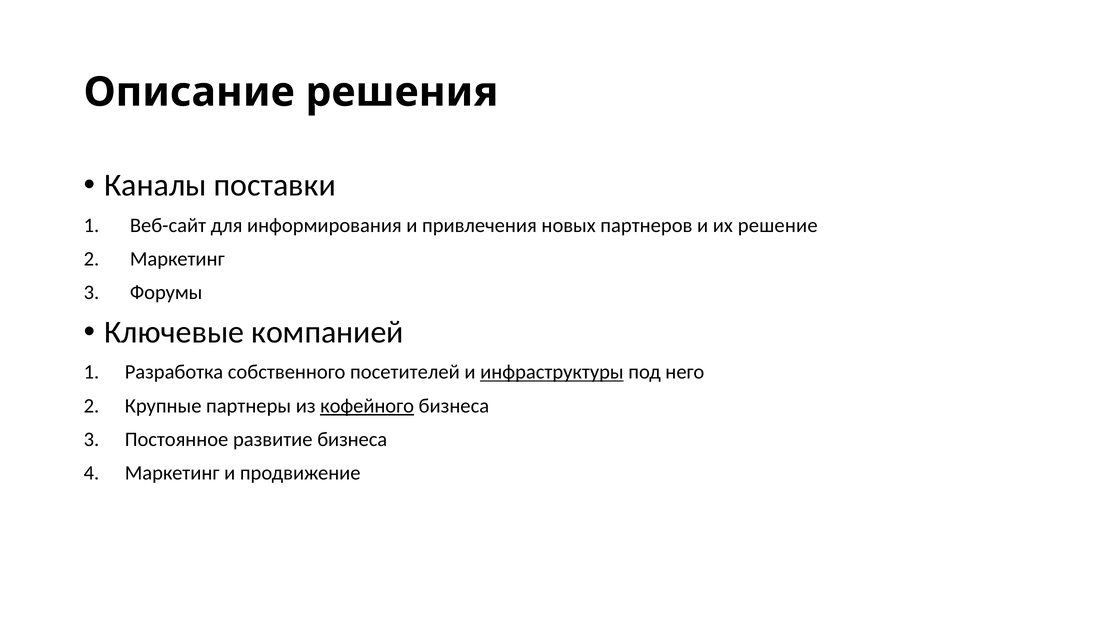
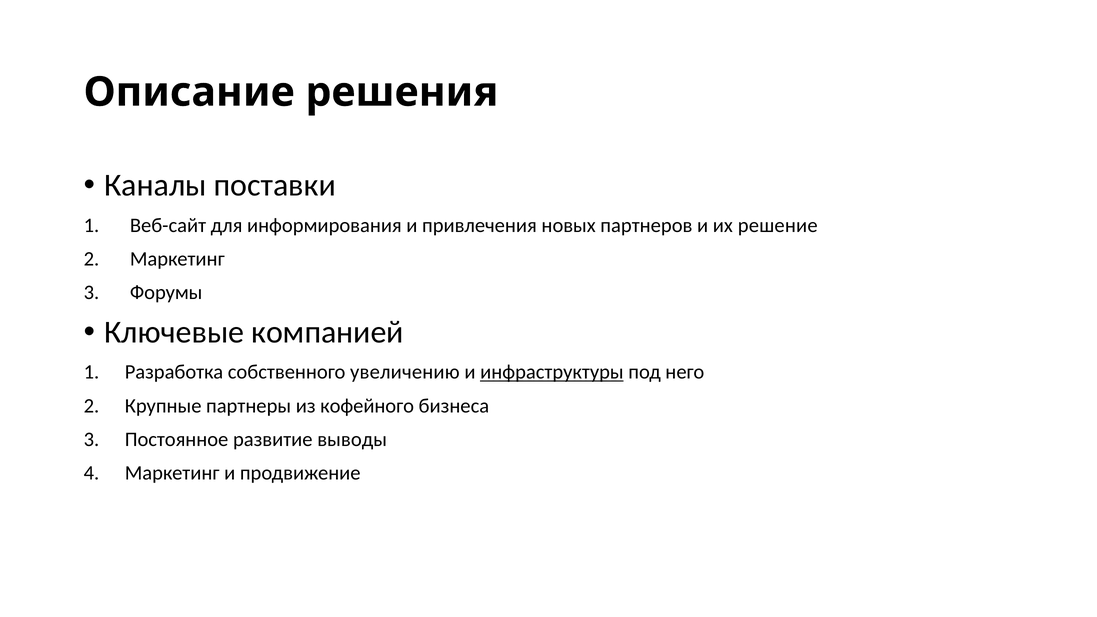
посетителей: посетителей -> увеличению (405, 372)
кофейного underline: present -> none (367, 406)
развитие бизнеса: бизнеса -> выводы (352, 440)
